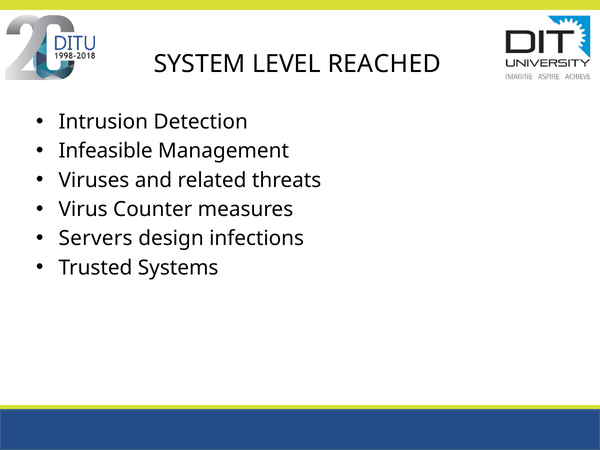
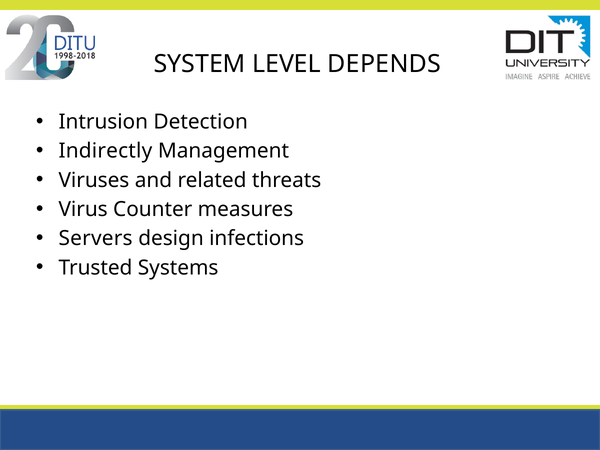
REACHED: REACHED -> DEPENDS (384, 64)
Infeasible: Infeasible -> Indirectly (105, 151)
